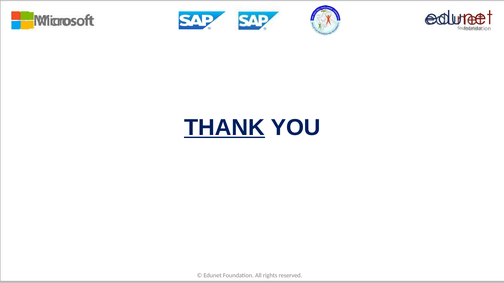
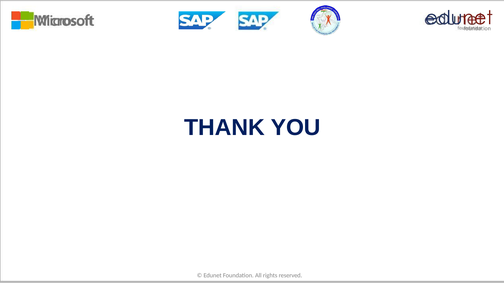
THANK underline: present -> none (224, 128)
